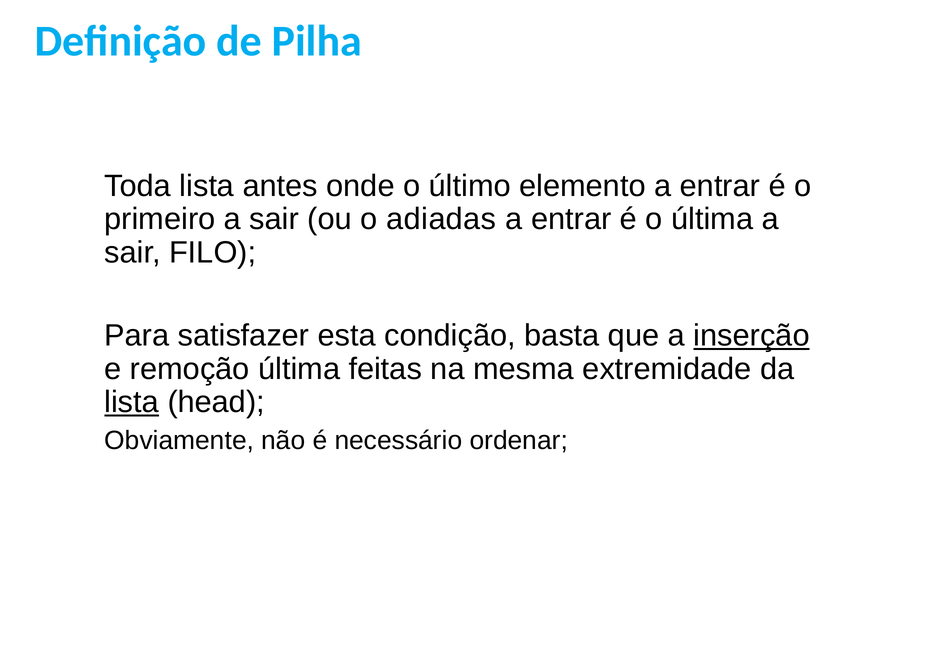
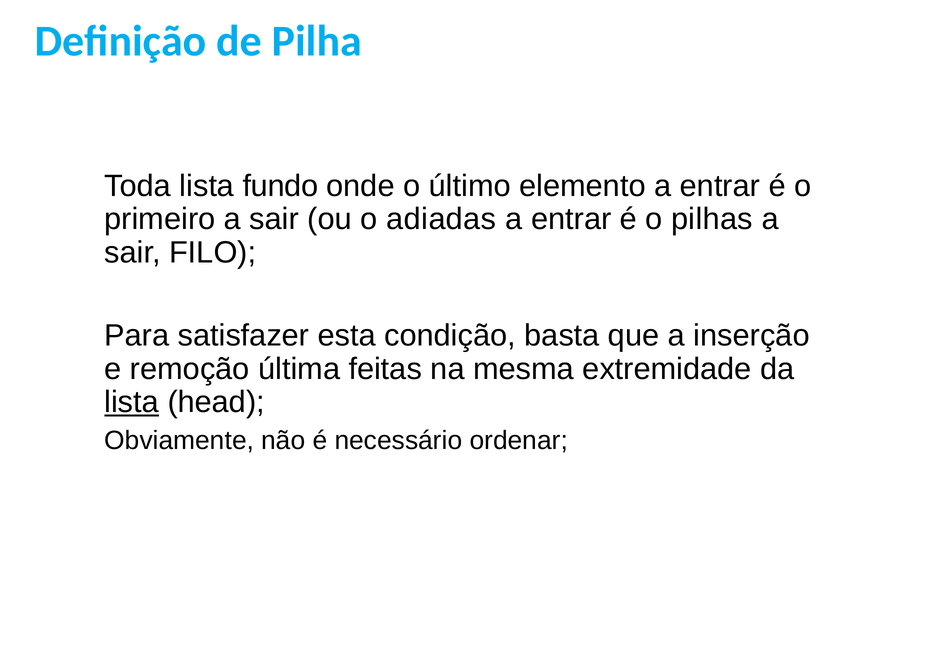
antes: antes -> fundo (280, 186)
o última: última -> pilhas (712, 219)
inserção underline: present -> none (752, 336)
